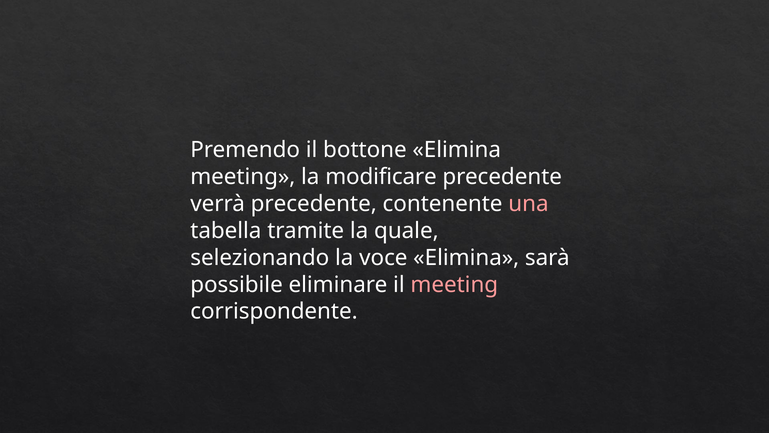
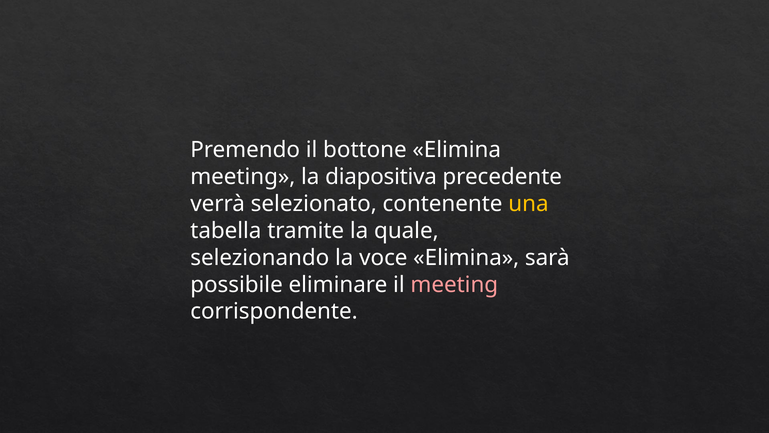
modificare: modificare -> diapositiva (381, 177)
verrà precedente: precedente -> selezionato (314, 204)
una colour: pink -> yellow (528, 204)
